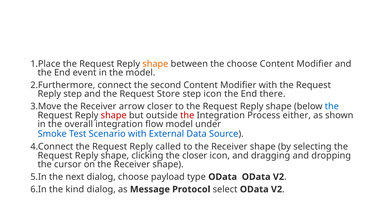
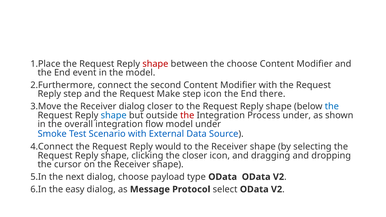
shape colour: orange -> red (155, 64)
Store: Store -> Make (168, 94)
Receiver arrow: arrow -> dialog (132, 106)
shape colour: red -> blue (114, 115)
Process either: either -> under (297, 115)
called: called -> would (168, 147)
kind: kind -> easy (75, 189)
